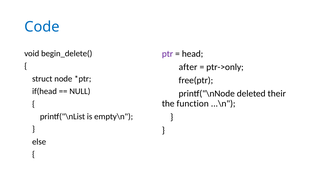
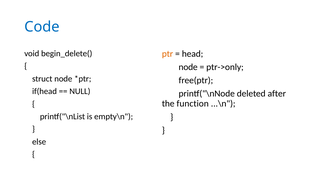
ptr colour: purple -> orange (167, 54)
after: after -> node (188, 67)
their: their -> after (277, 94)
